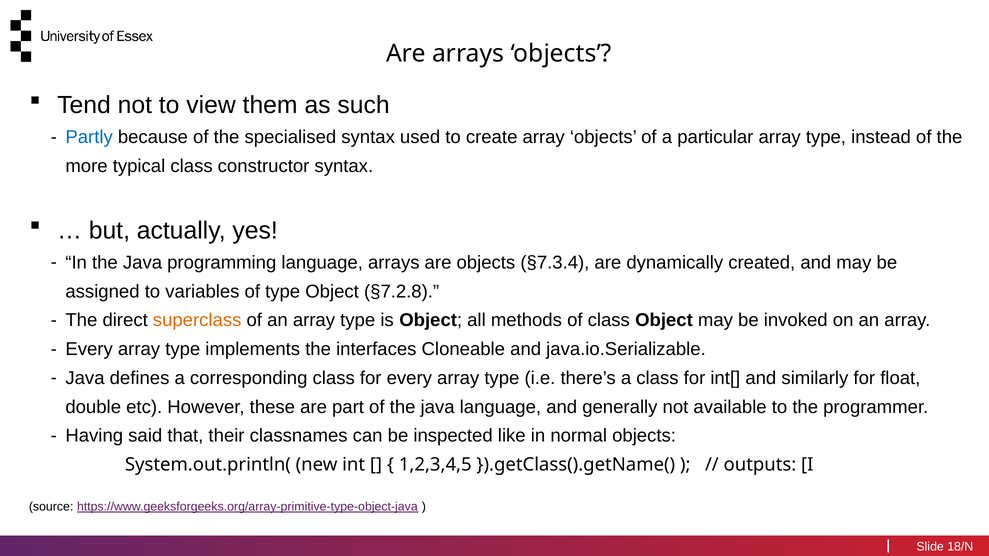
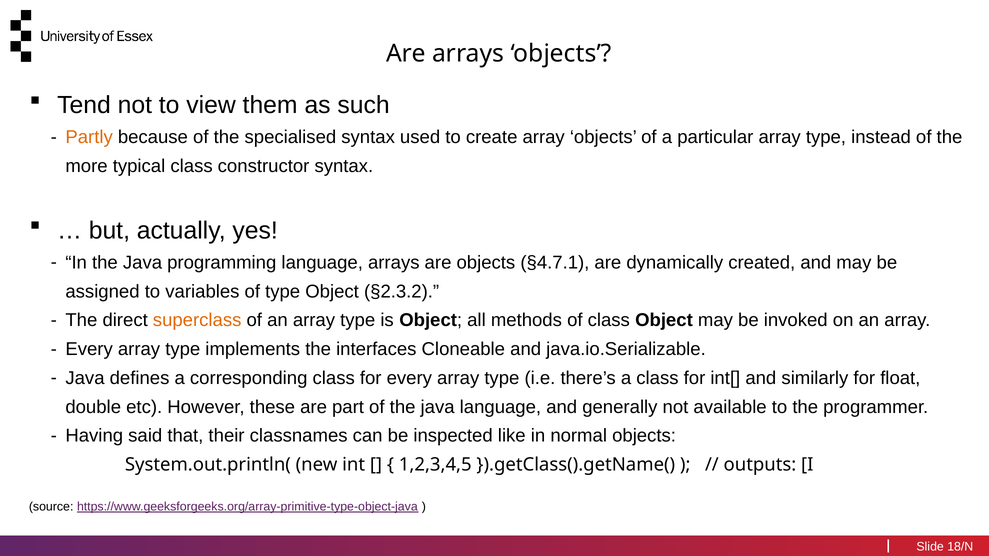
Partly colour: blue -> orange (89, 137)
§7.3.4: §7.3.4 -> §4.7.1 (555, 263)
§7.2.8: §7.2.8 -> §2.3.2 (402, 292)
